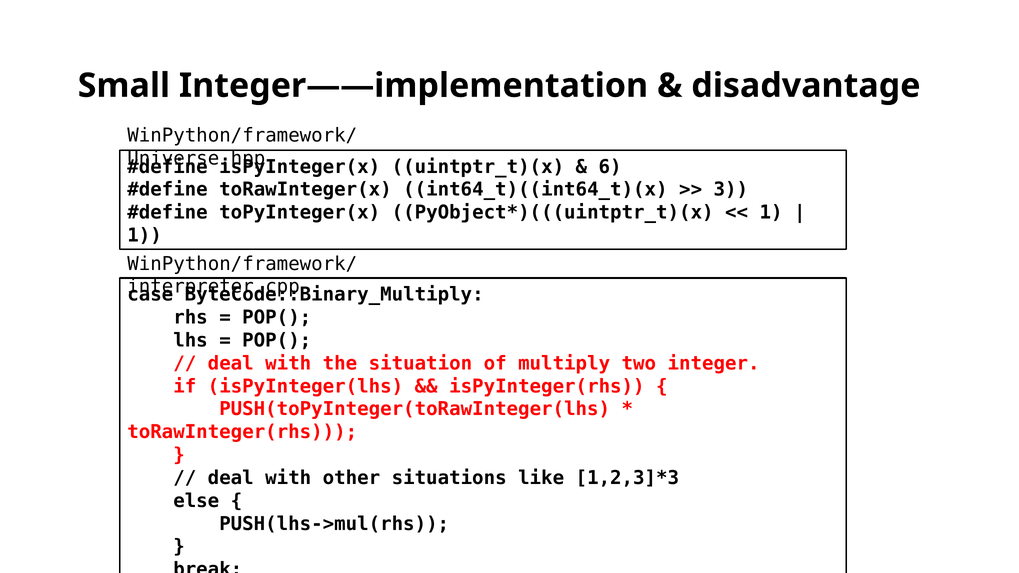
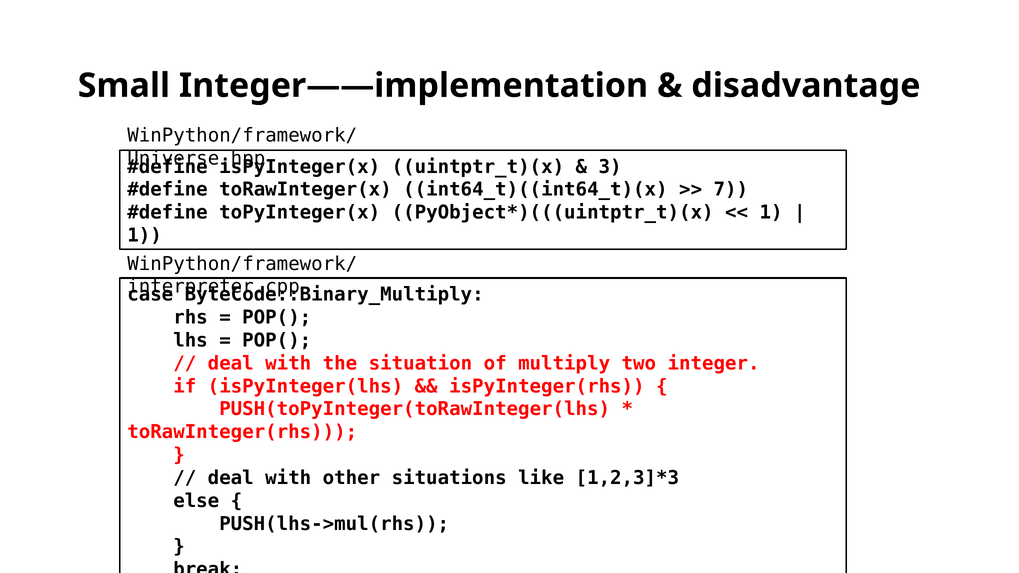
6: 6 -> 3 (610, 167)
3: 3 -> 7 (731, 190)
